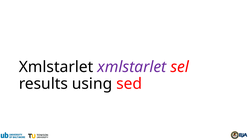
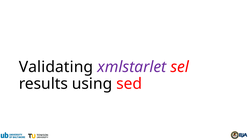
Xmlstarlet: Xmlstarlet -> Validating (56, 67)
